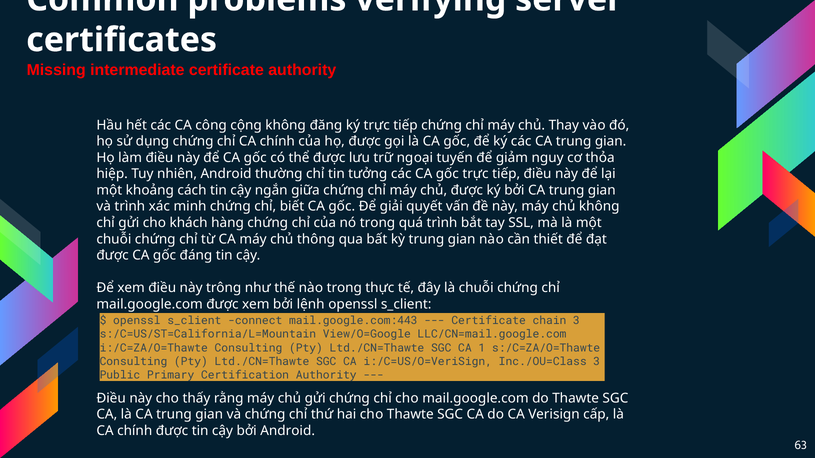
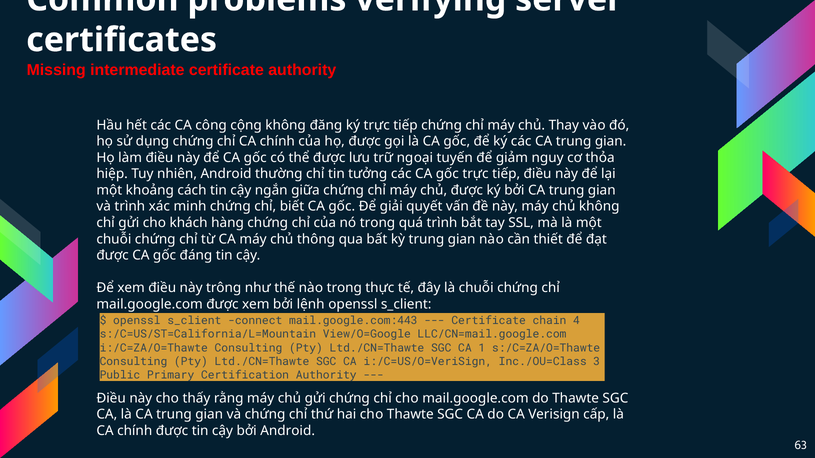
chain 3: 3 -> 4 (577, 321)
